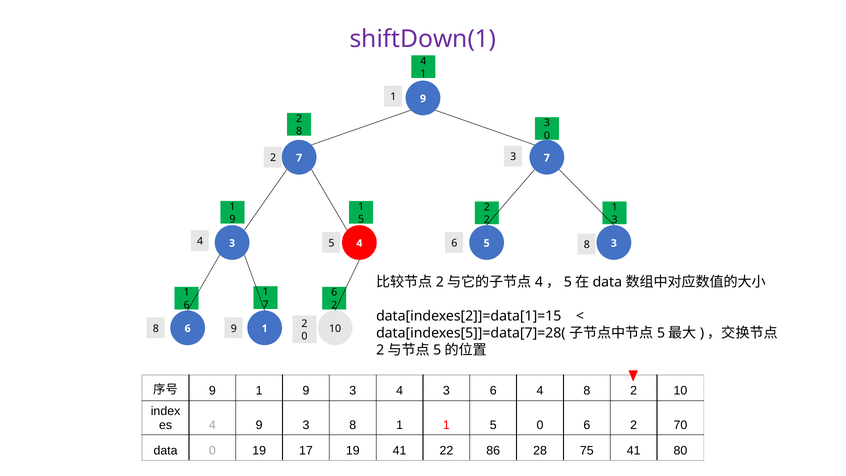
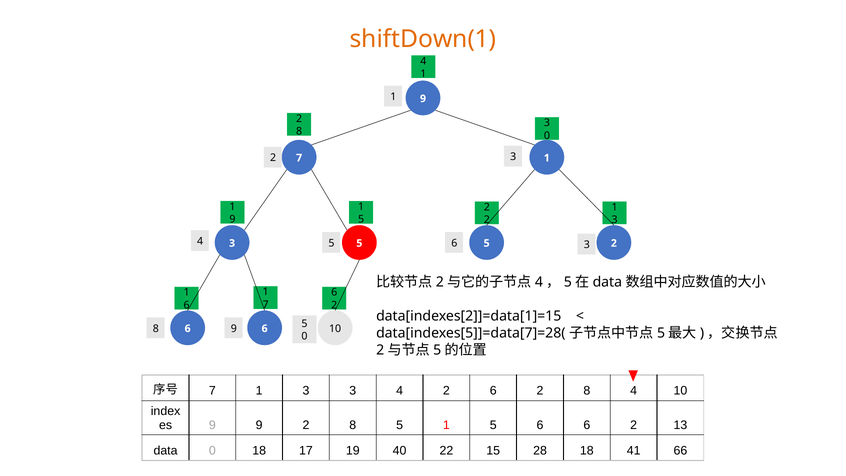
shiftDown(1 colour: purple -> orange (423, 39)
7: 7 -> 1 (547, 158)
6 8: 8 -> 3 (587, 245)
4: 4 -> 5 (359, 243)
5 3: 3 -> 2 (614, 243)
9 2: 2 -> 5 (305, 324)
1: 1 -> 6 (265, 328)
9: 9 -> 7 (212, 391)
9: 9 -> 3 (306, 391)
4 3: 3 -> 2 (446, 391)
4: 4 -> 2 (540, 391)
8 2: 2 -> 4 (634, 391)
4: 4 -> 9 (212, 425)
3: 3 -> 2 (306, 425)
8 1: 1 -> 5 (400, 425)
5 0: 0 -> 6 (540, 425)
70: 70 -> 13 (680, 425)
0 19: 19 -> 18 (259, 451)
19 41: 41 -> 40 (400, 451)
86: 86 -> 15 (493, 451)
28 75: 75 -> 18 (587, 451)
80: 80 -> 66 (680, 451)
